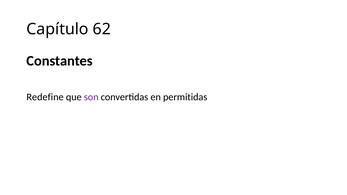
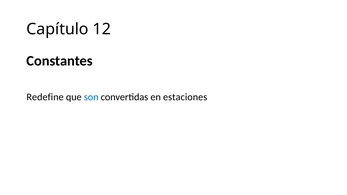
62: 62 -> 12 (102, 29)
son colour: purple -> blue (91, 97)
permitidas: permitidas -> estaciones (185, 97)
